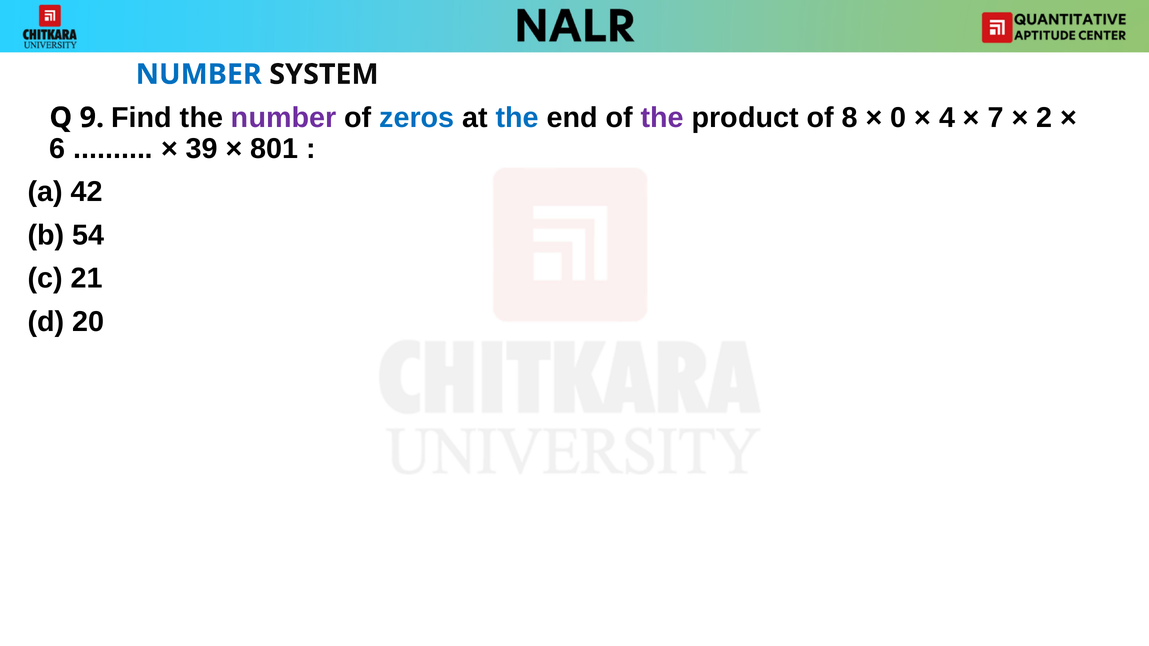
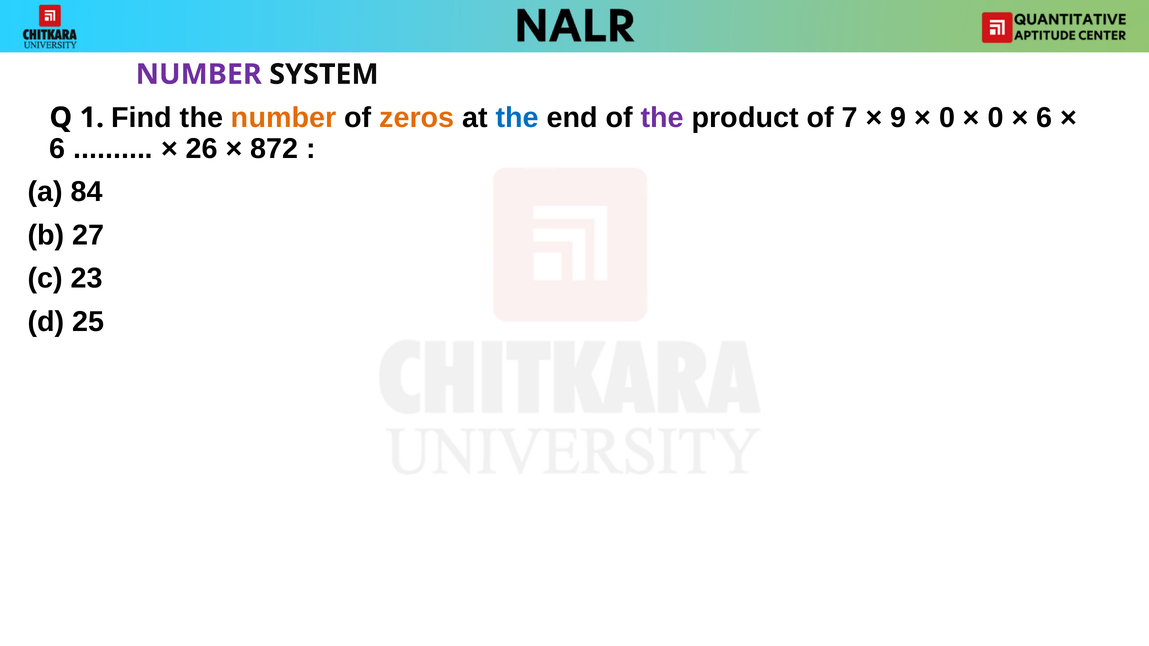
NUMBER colour: blue -> purple (199, 74)
9: 9 -> 1 (92, 118)
number colour: purple -> orange (284, 118)
zeros colour: blue -> orange (417, 118)
8: 8 -> 7 (850, 118)
0: 0 -> 9 (898, 118)
4: 4 -> 0 (947, 118)
7: 7 -> 0 (996, 118)
2: 2 -> 6 (1044, 118)
39: 39 -> 26 (202, 149)
801: 801 -> 872 (274, 149)
42: 42 -> 84 (87, 192)
54: 54 -> 27 (88, 235)
21: 21 -> 23 (87, 279)
20: 20 -> 25 (88, 322)
